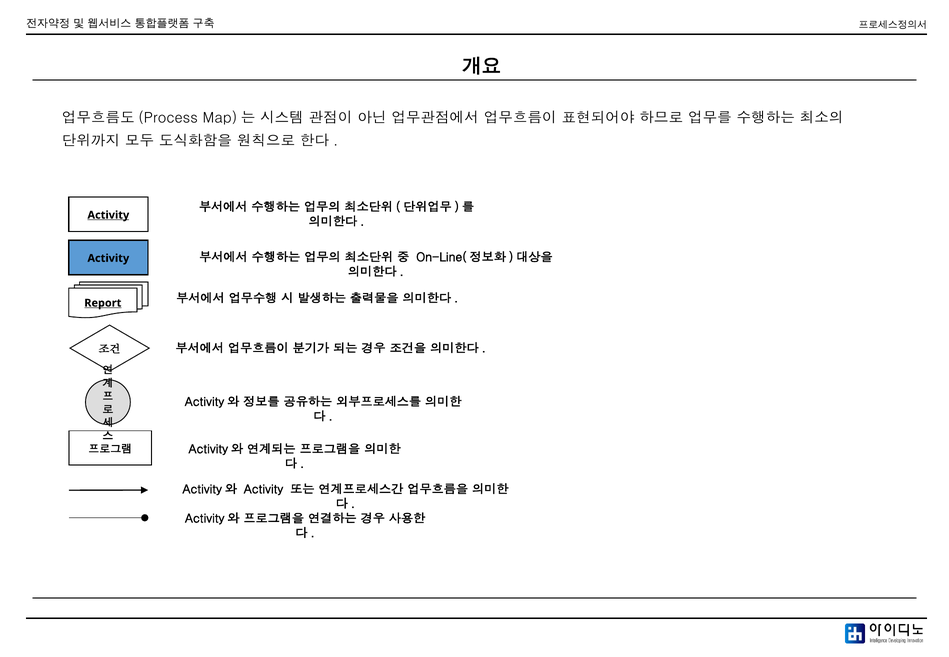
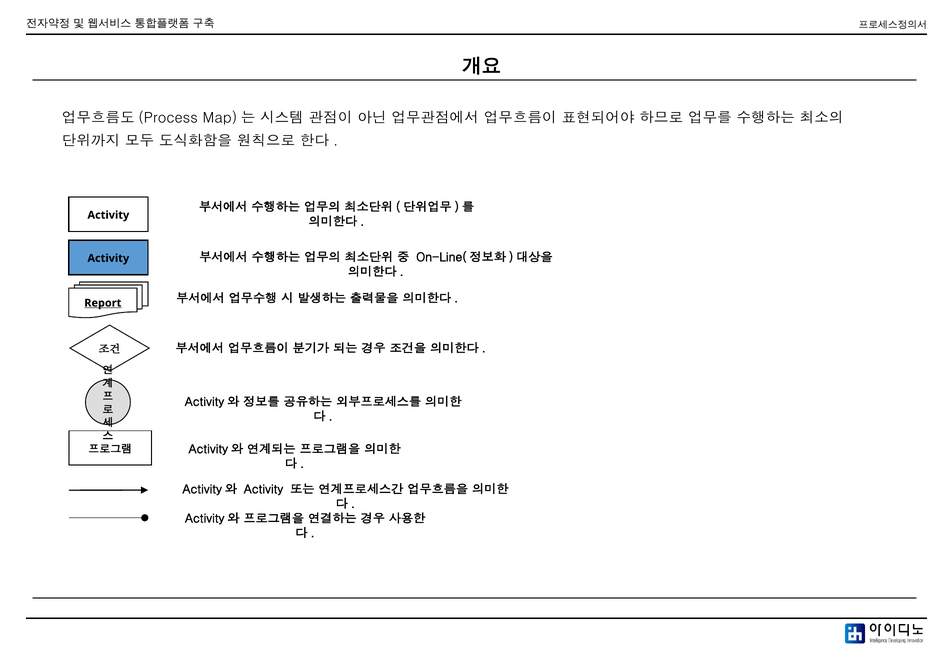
Activity underline: present -> none (108, 215)
